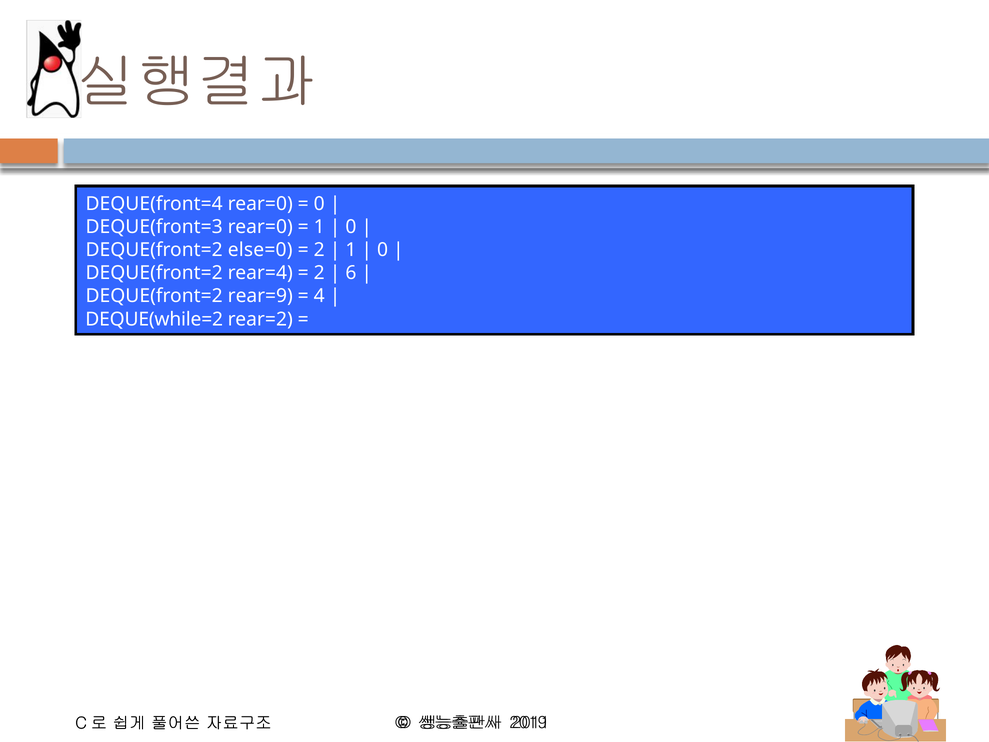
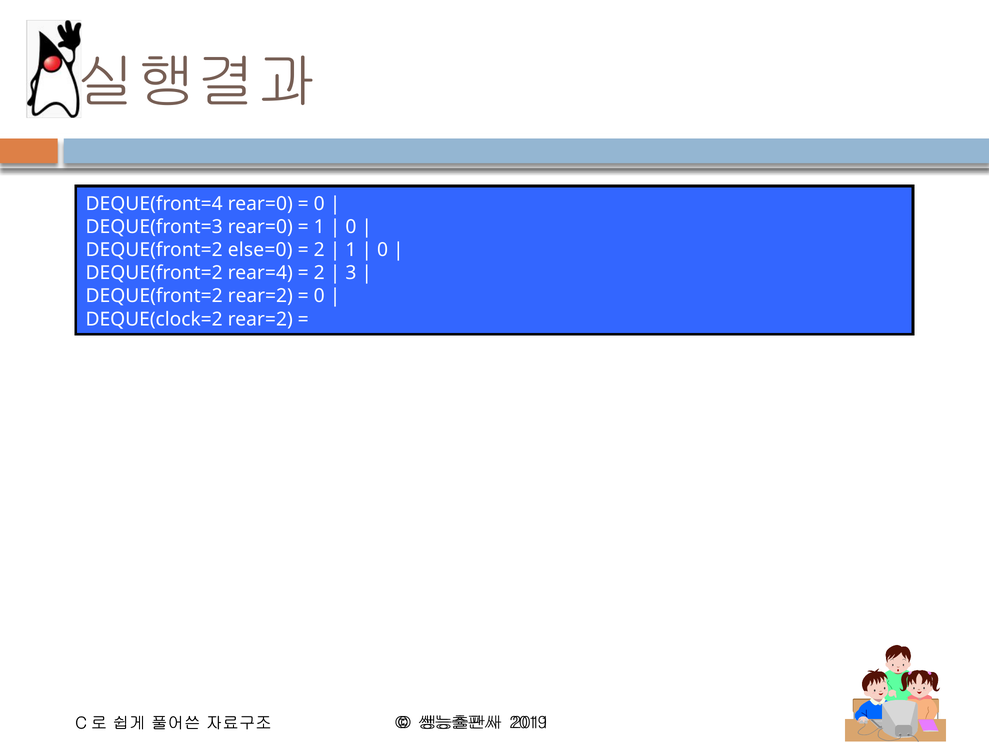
6: 6 -> 3 (351, 273)
DEQUE(front=2 rear=9: rear=9 -> rear=2 (260, 296)
4: 4 -> 0 (319, 296)
DEQUE(while=2: DEQUE(while=2 -> DEQUE(clock=2 (154, 319)
